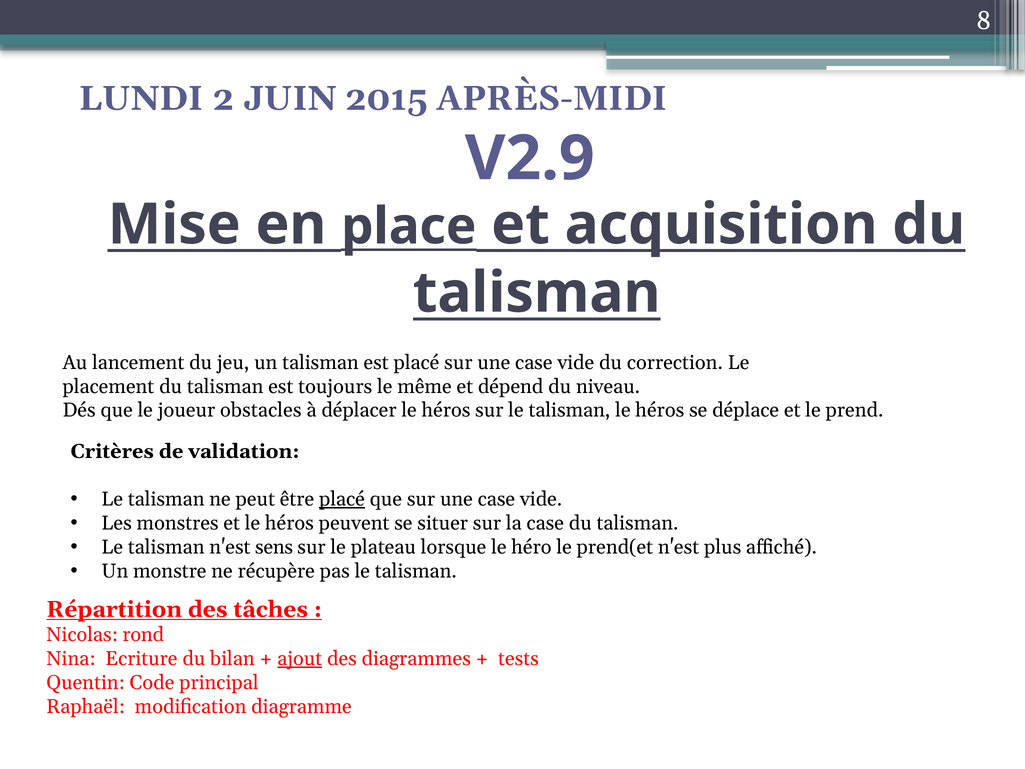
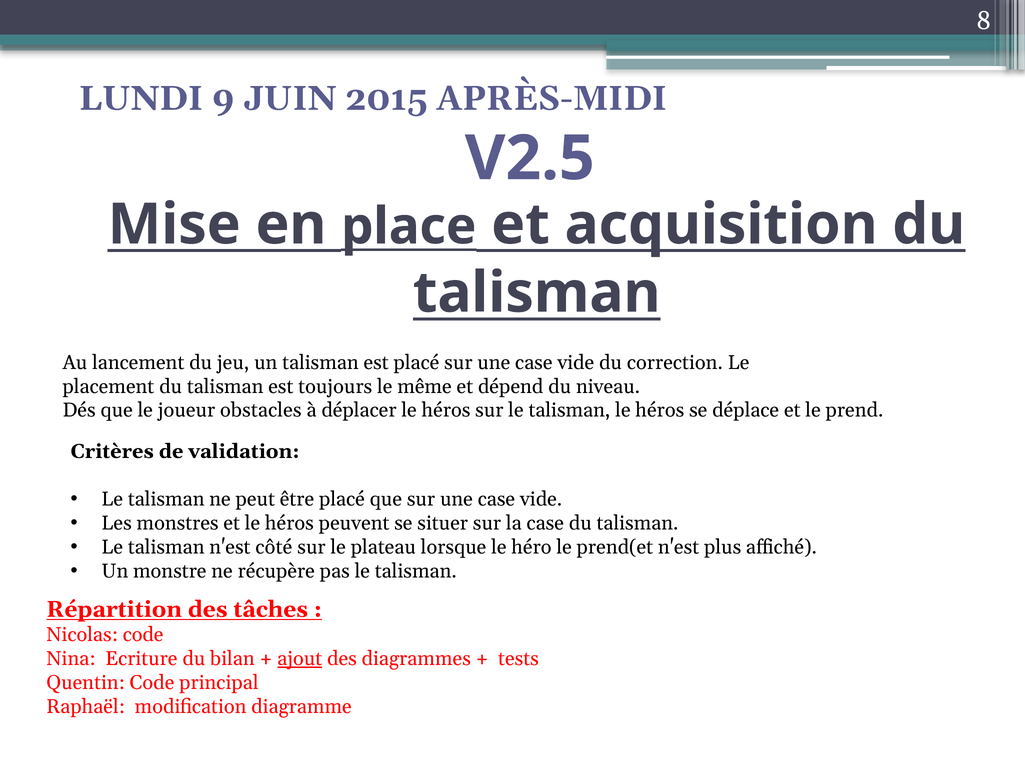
2: 2 -> 9 (223, 98)
V2.9: V2.9 -> V2.5 (530, 159)
placé underline: present -> none (342, 499)
sens: sens -> côté (274, 547)
Nicolas rond: rond -> code (143, 635)
